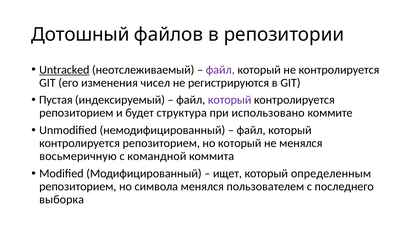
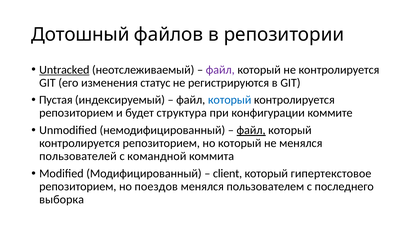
чисел: чисел -> статус (155, 83)
который colour: purple -> blue (230, 100)
использовано: использовано -> конфигурации (268, 113)
файл underline: none -> present (251, 130)
восьмеричную: восьмеричную -> пользователей (78, 157)
ищет: ищет -> client (228, 174)
определенным: определенным -> гипертекстовое (331, 174)
символа: символа -> поездов (156, 187)
